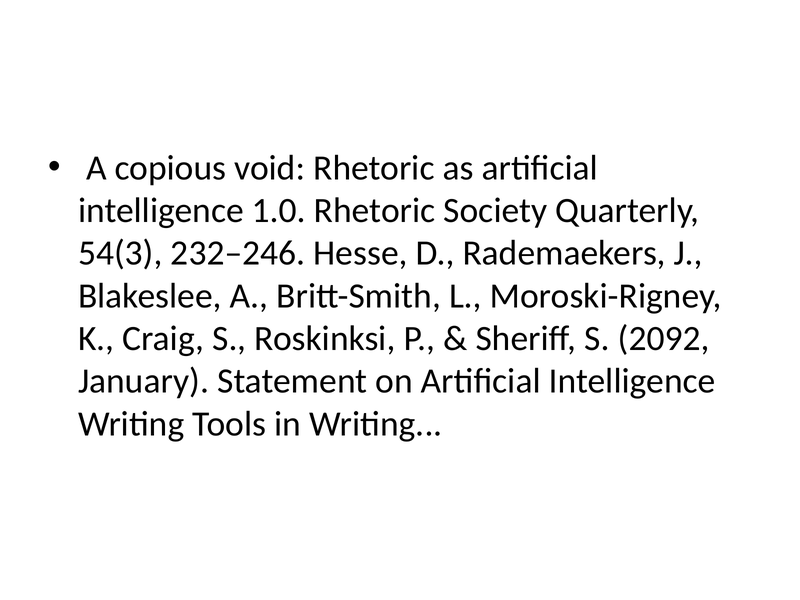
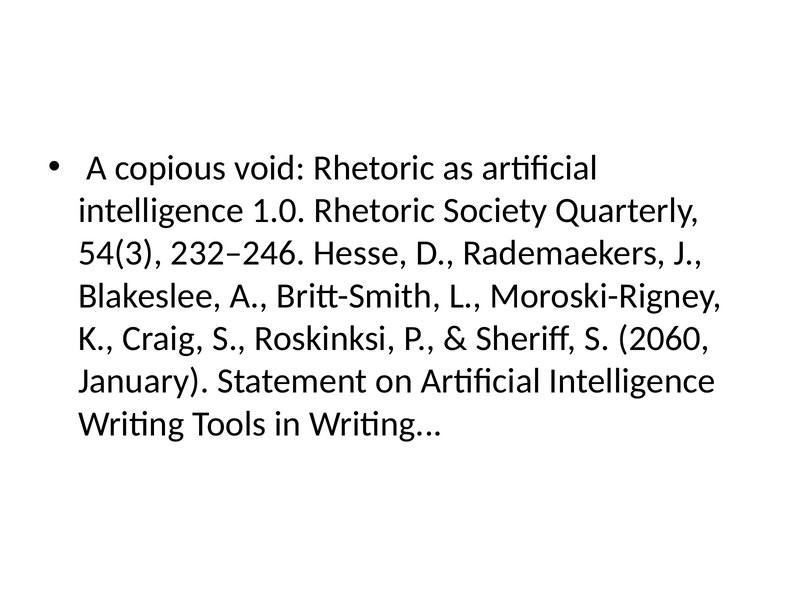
2092: 2092 -> 2060 (664, 339)
